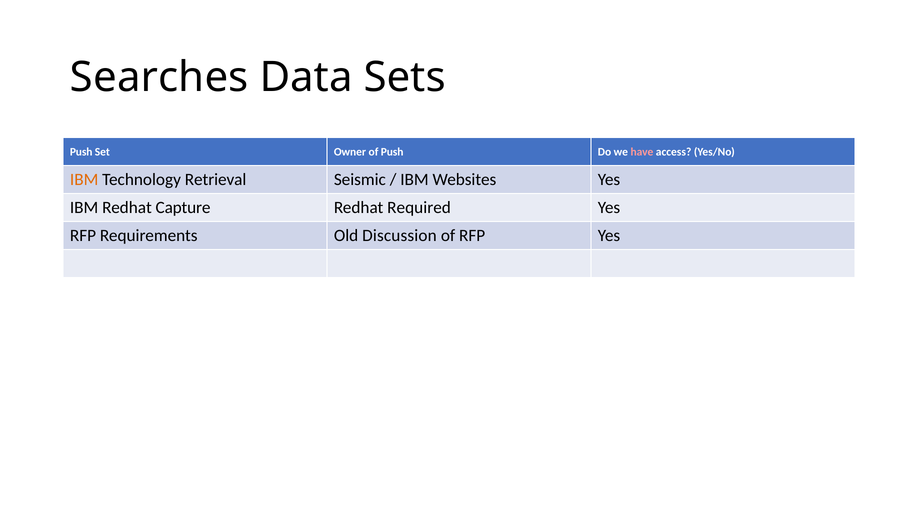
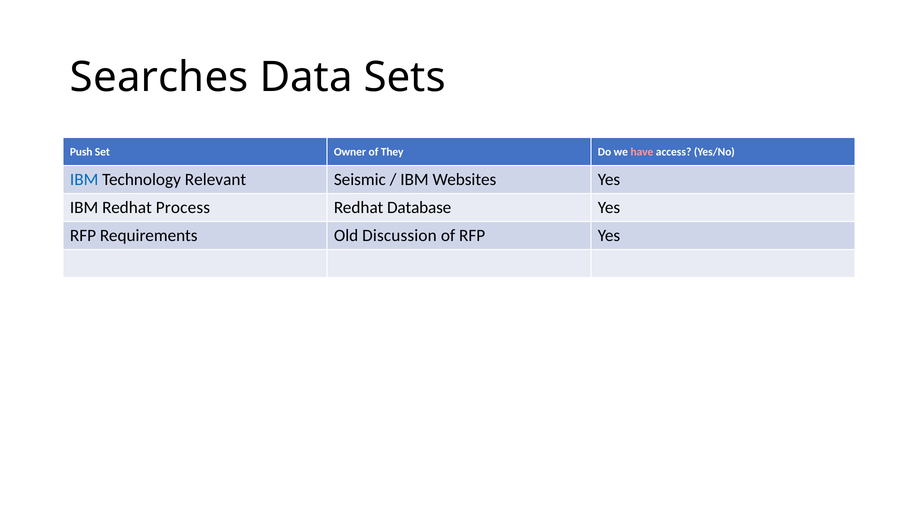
of Push: Push -> They (392, 152)
IBM colour: orange -> blue (84, 180)
Retrieval: Retrieval -> Relevant (216, 180)
Capture: Capture -> Process (183, 207)
Required: Required -> Database (419, 207)
